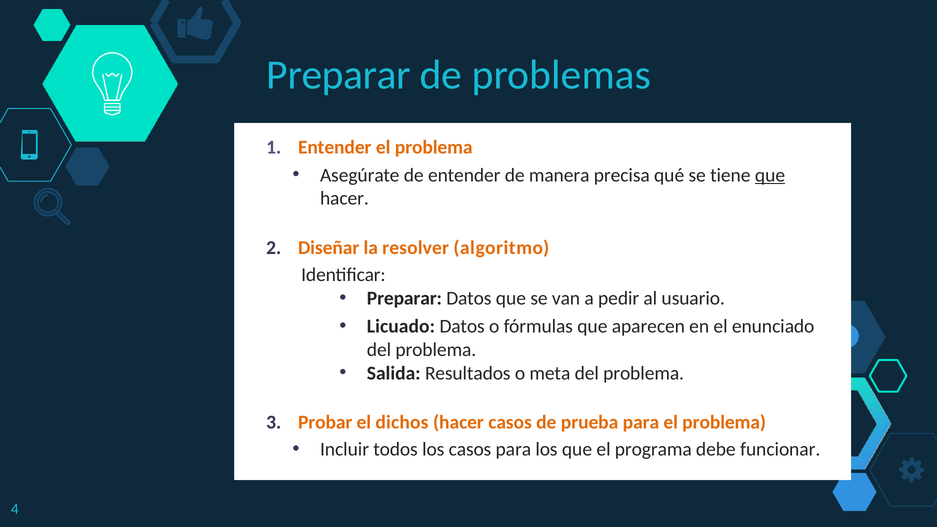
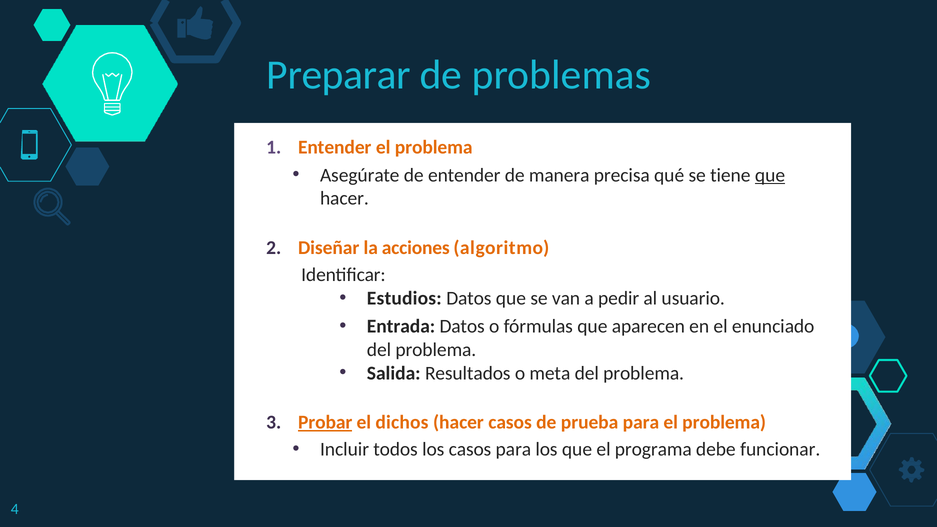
resolver: resolver -> acciones (416, 248)
Preparar: Preparar -> Estudios (404, 299)
Licuado: Licuado -> Entrada (401, 326)
Probar underline: none -> present (325, 422)
